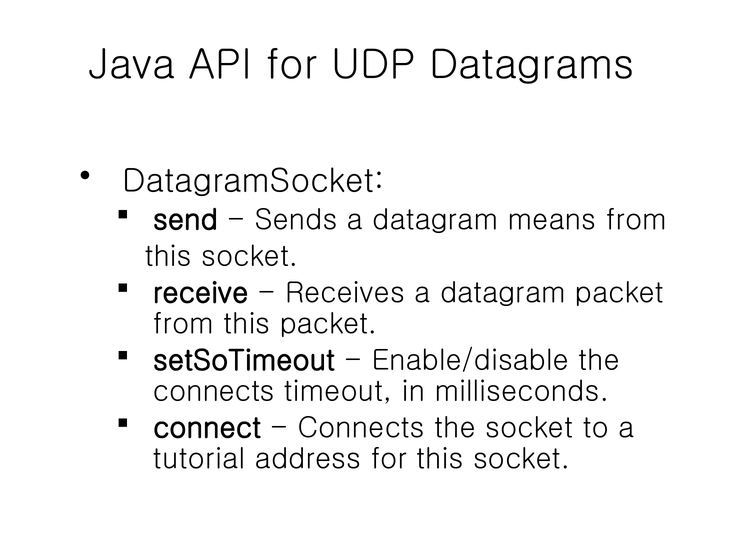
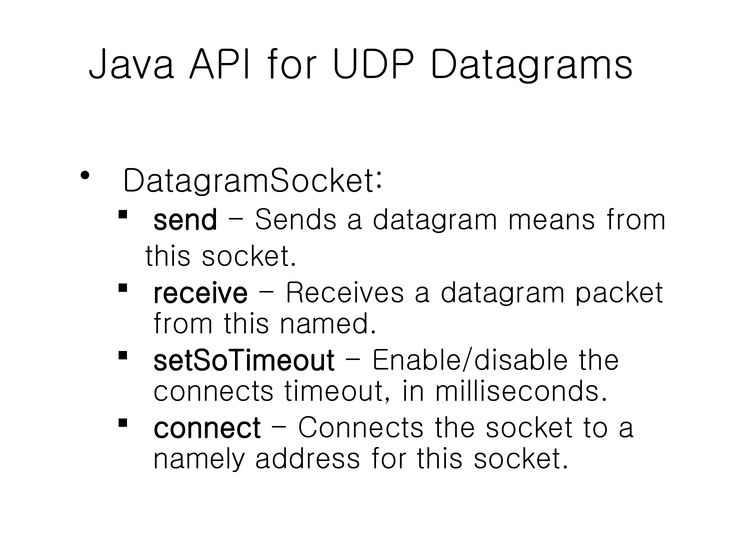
this packet: packet -> named (329, 324)
tutorial: tutorial -> namely (199, 458)
